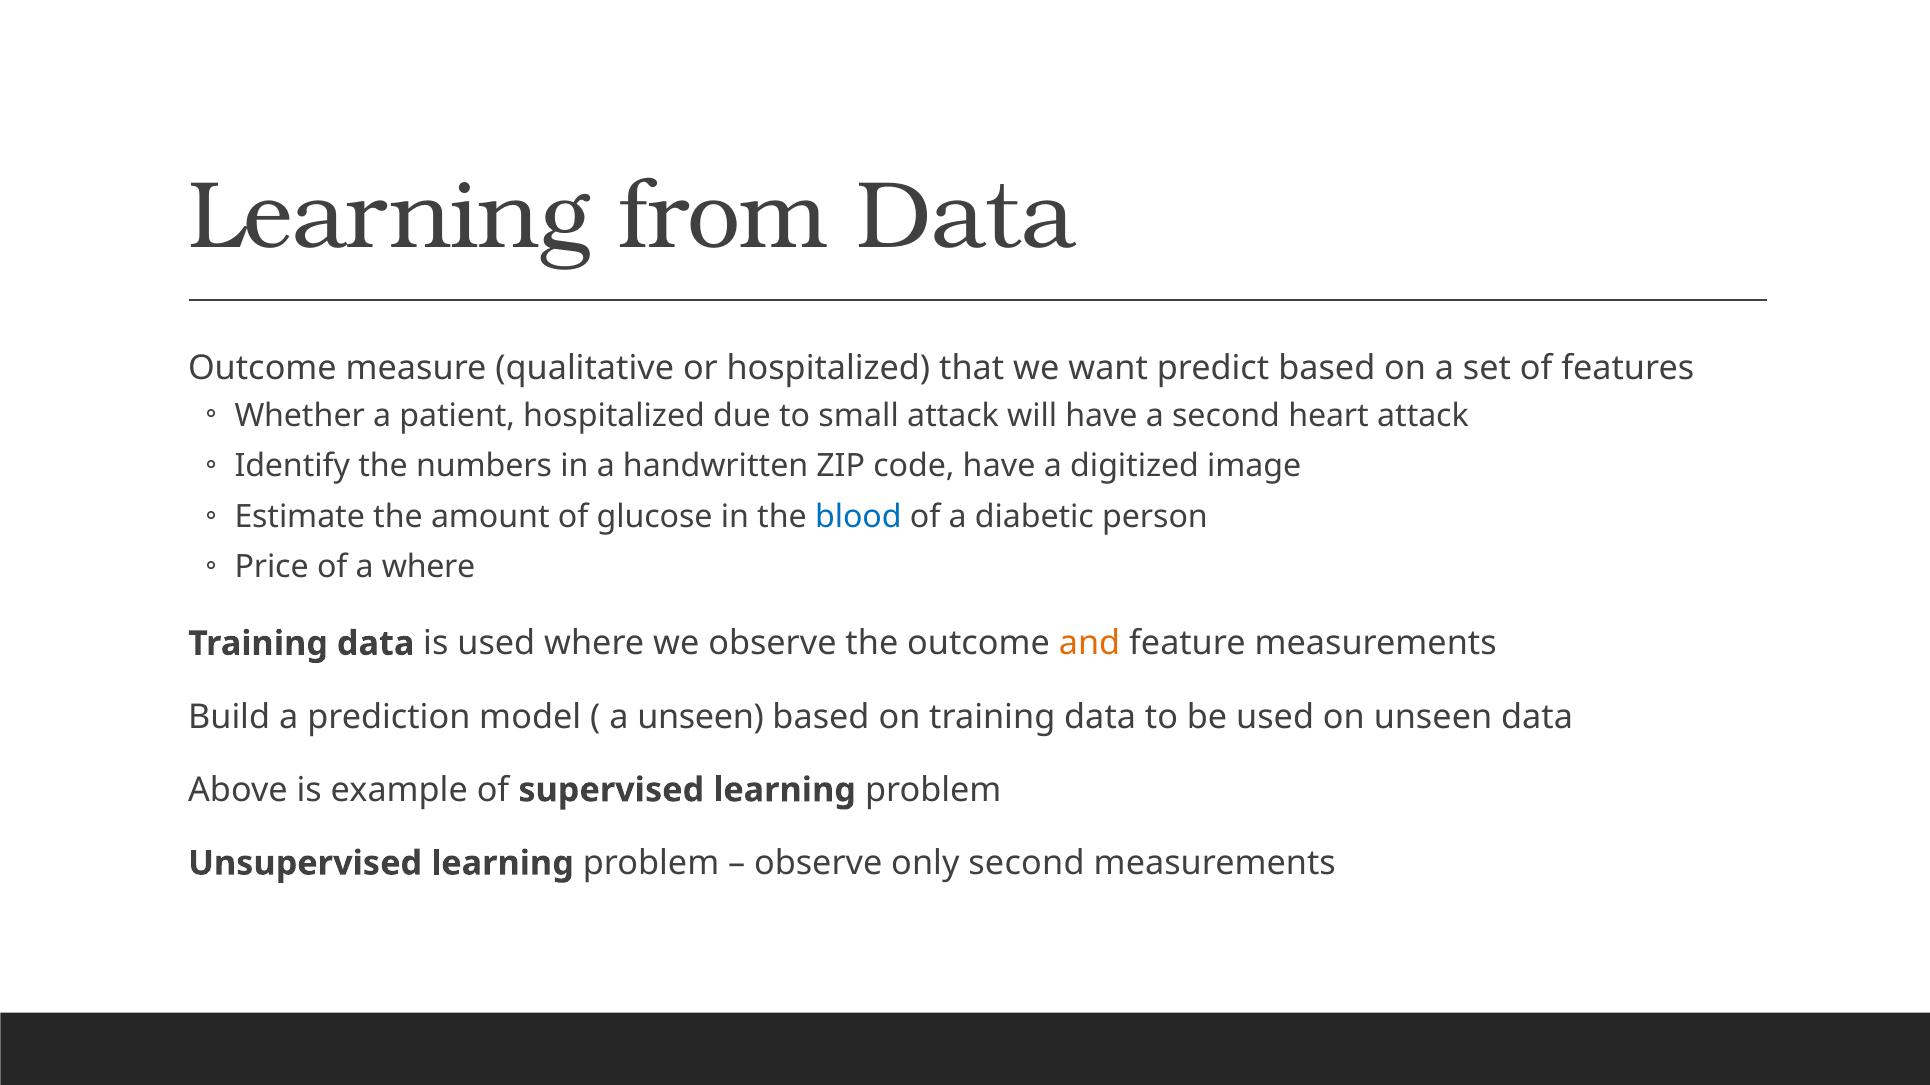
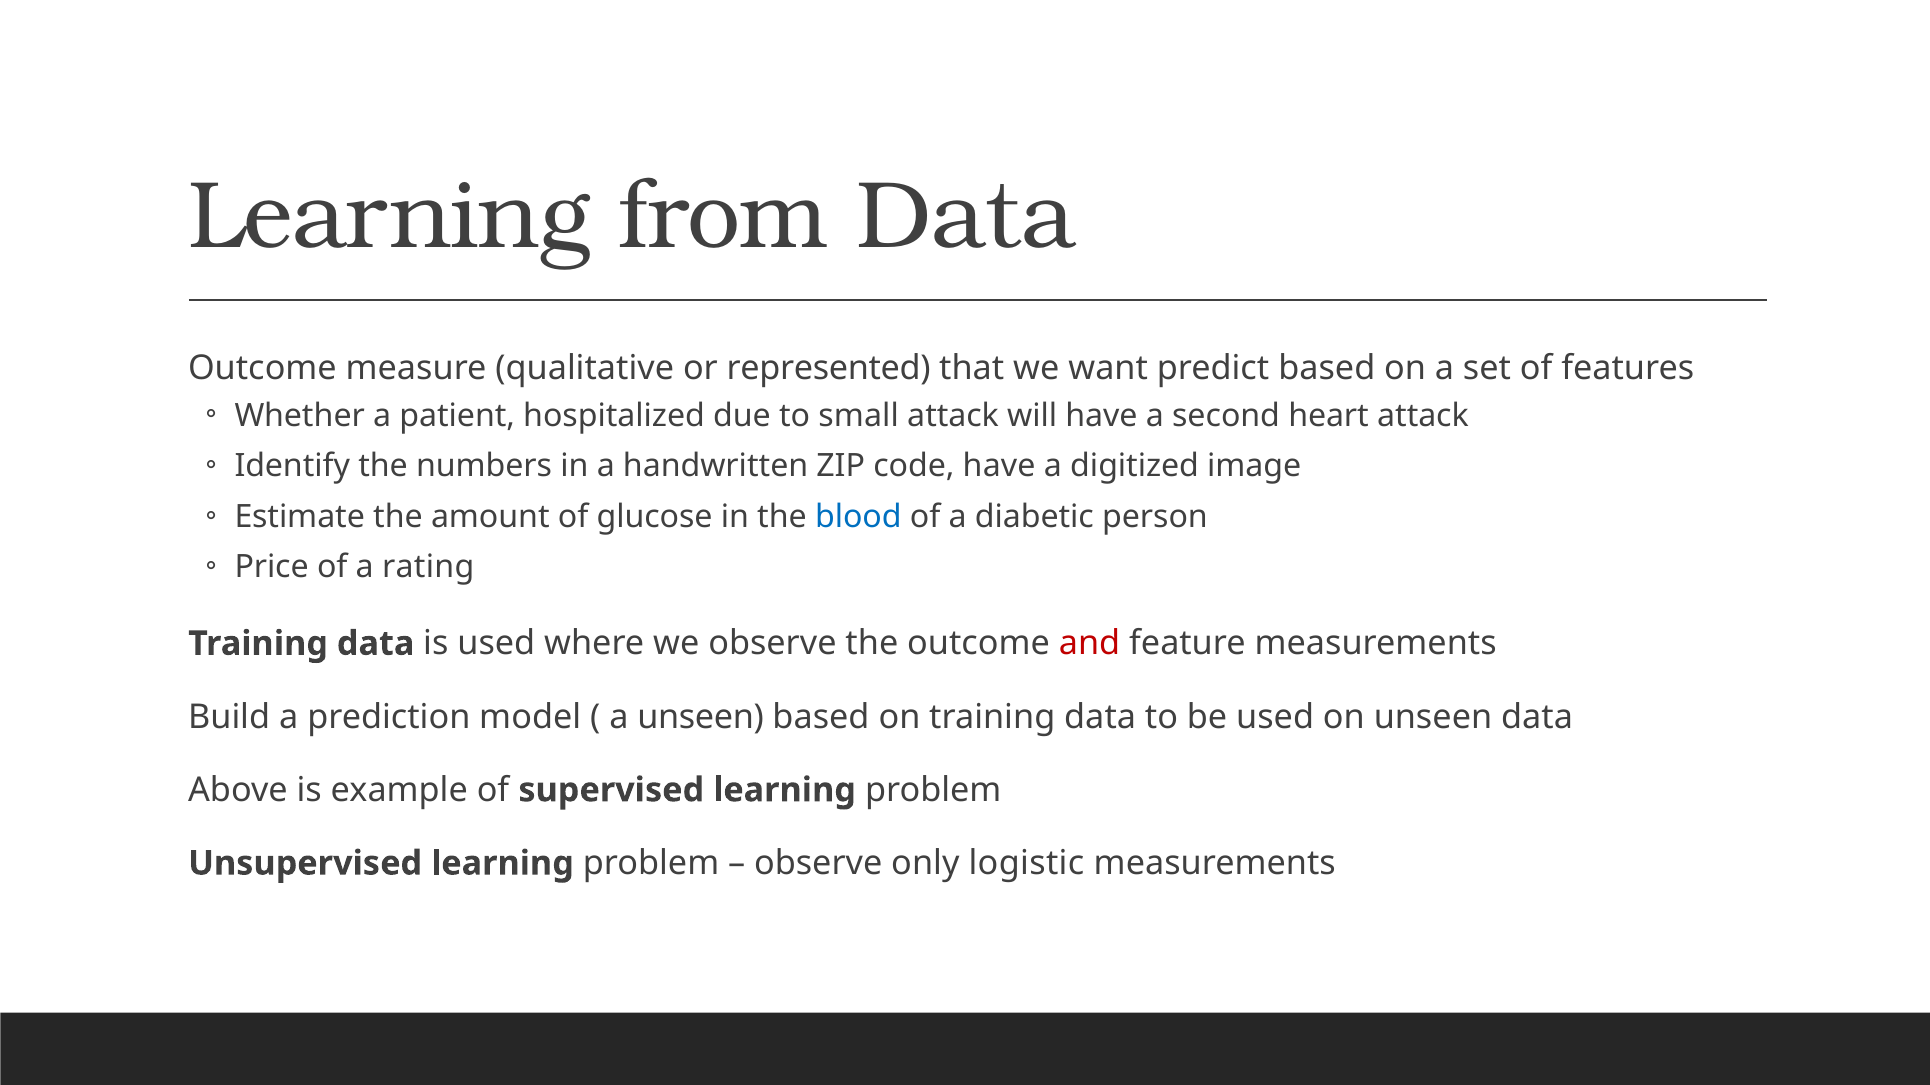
or hospitalized: hospitalized -> represented (829, 368)
a where: where -> rating (428, 568)
and colour: orange -> red (1089, 644)
only second: second -> logistic (1026, 864)
